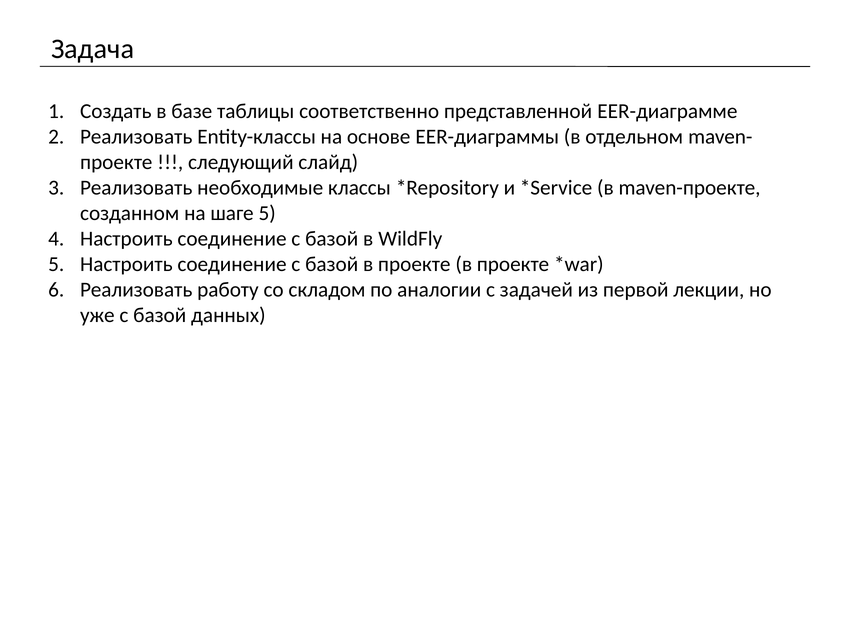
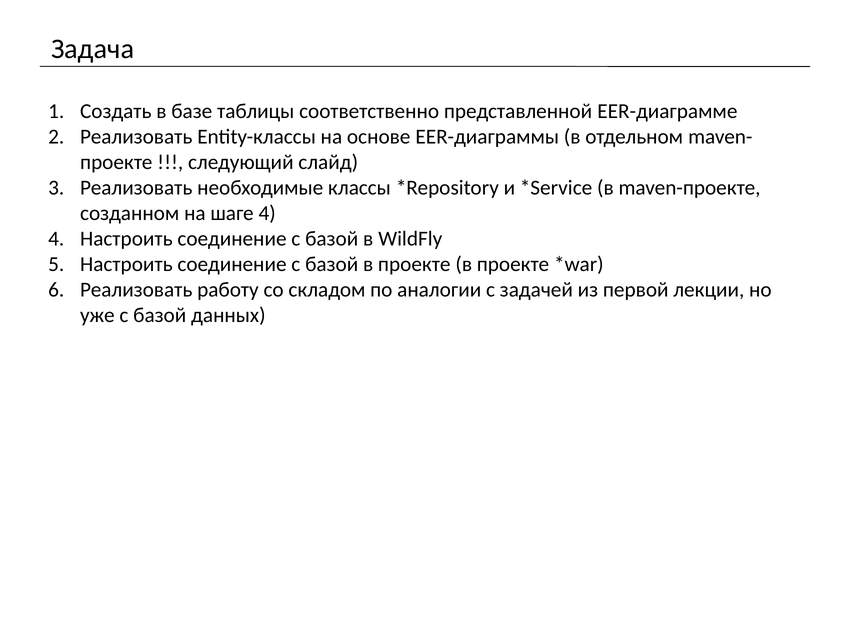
шаге 5: 5 -> 4 (267, 213)
